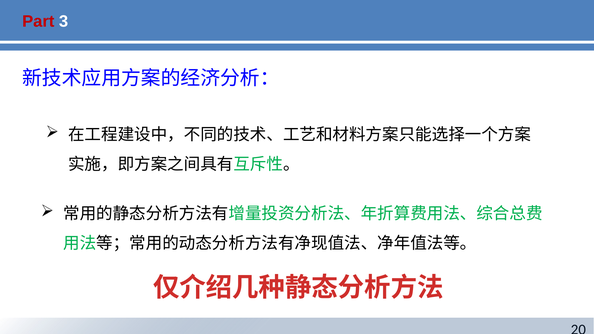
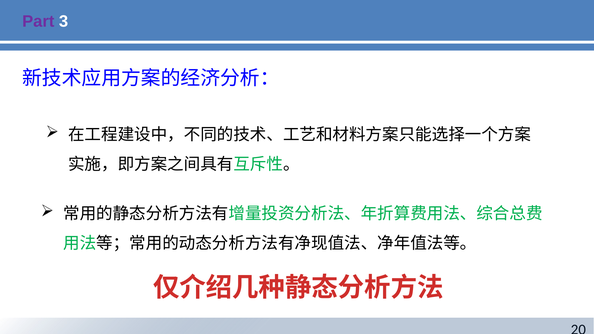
Part colour: red -> purple (38, 21)
